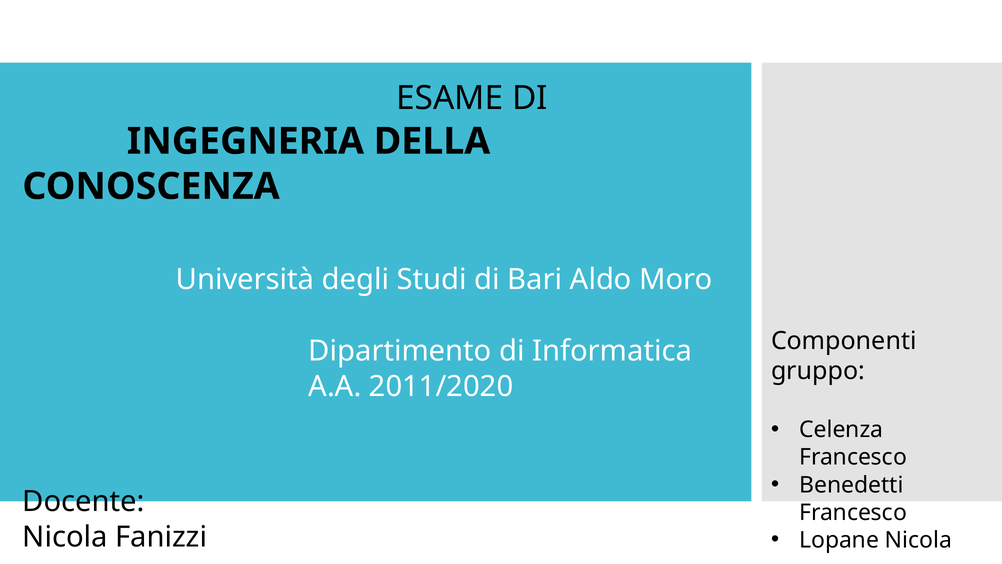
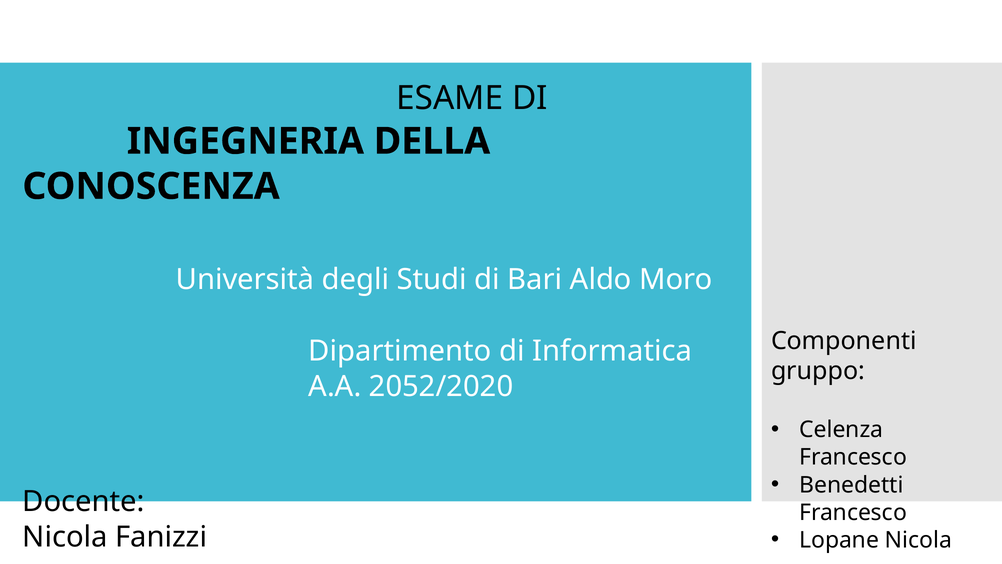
2011/2020: 2011/2020 -> 2052/2020 (441, 386)
